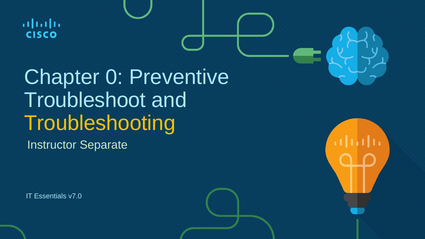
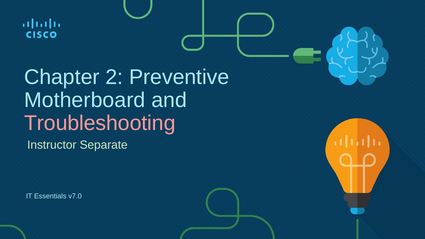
0: 0 -> 2 (114, 77)
Troubleshoot: Troubleshoot -> Motherboard (85, 100)
Troubleshooting colour: yellow -> pink (100, 123)
